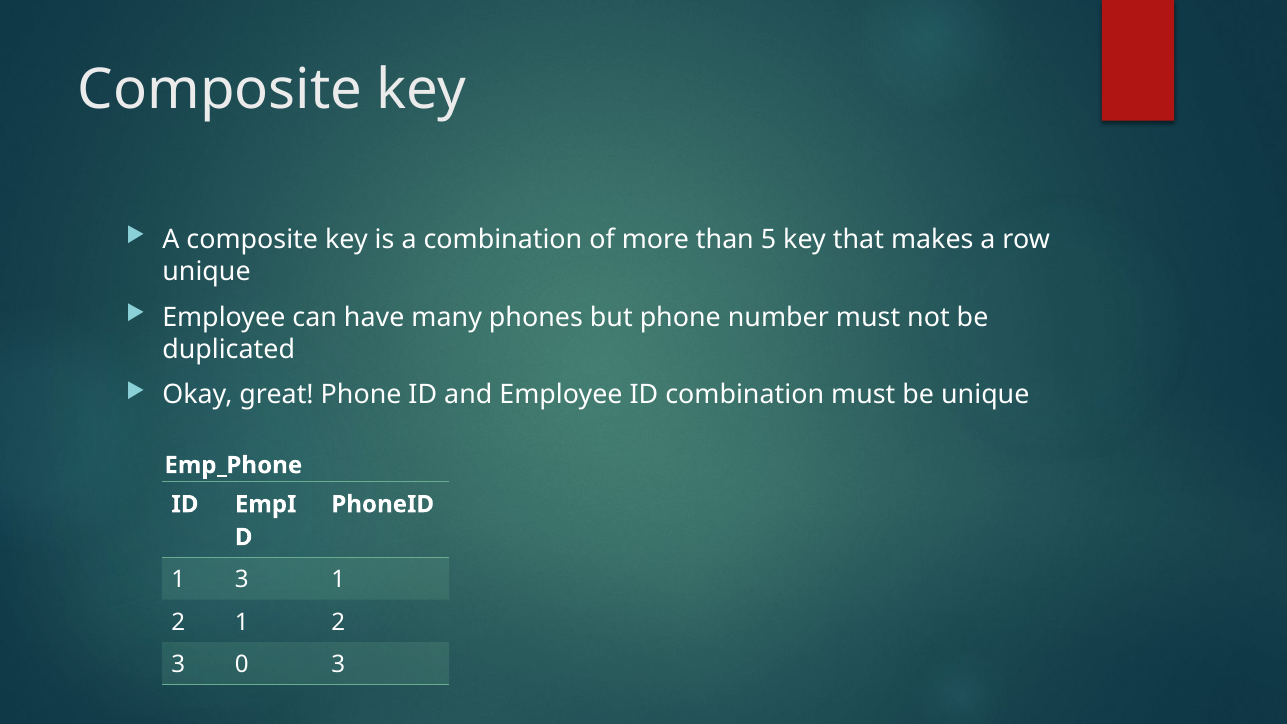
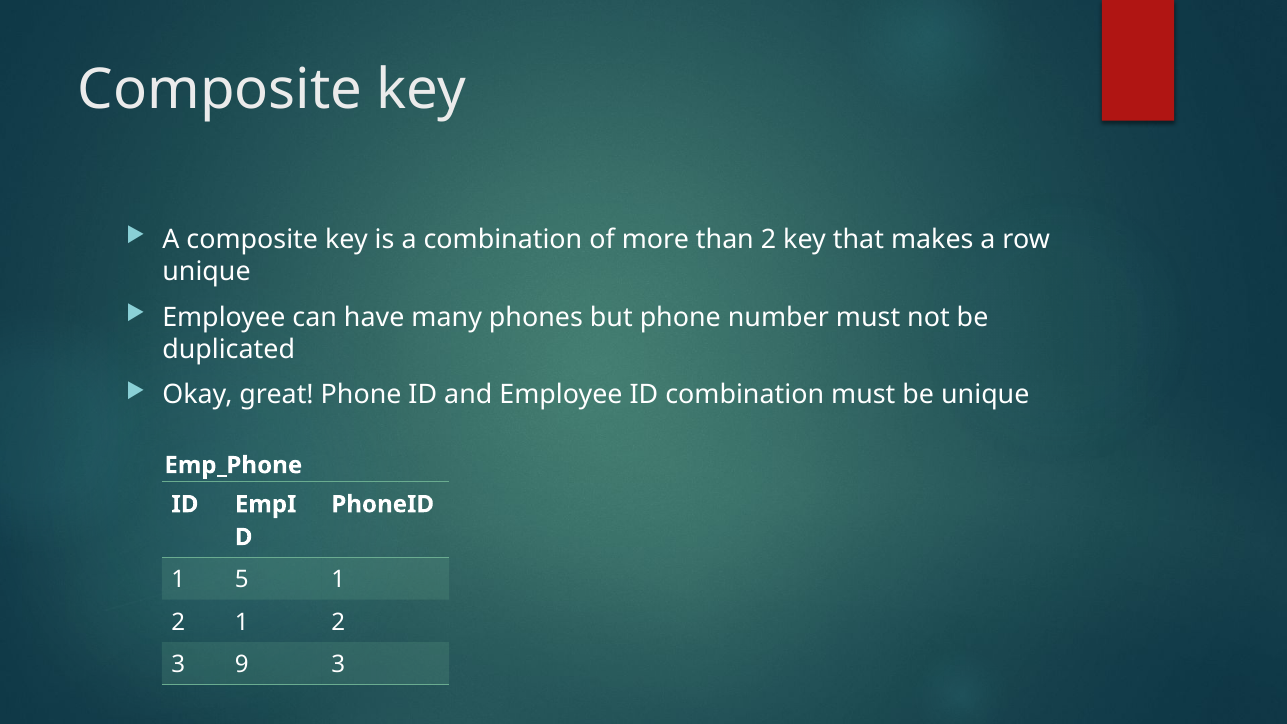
than 5: 5 -> 2 (769, 240)
1 3: 3 -> 5 (242, 580)
0: 0 -> 9 (242, 665)
